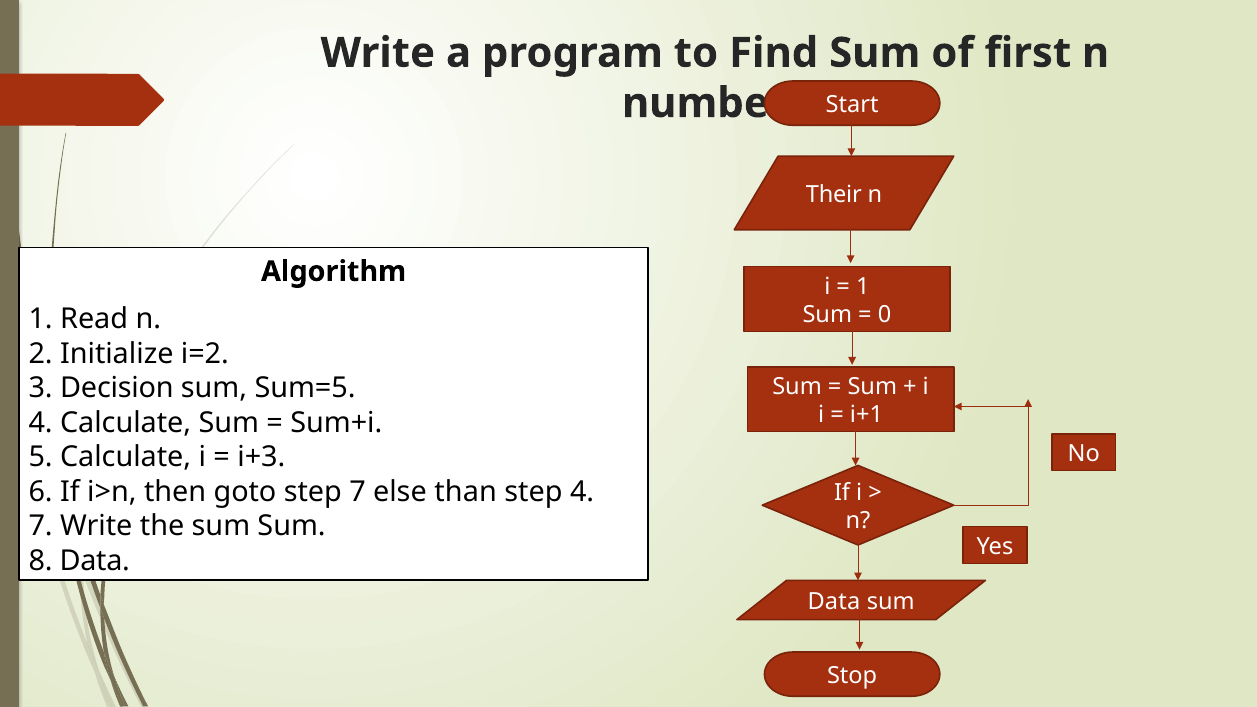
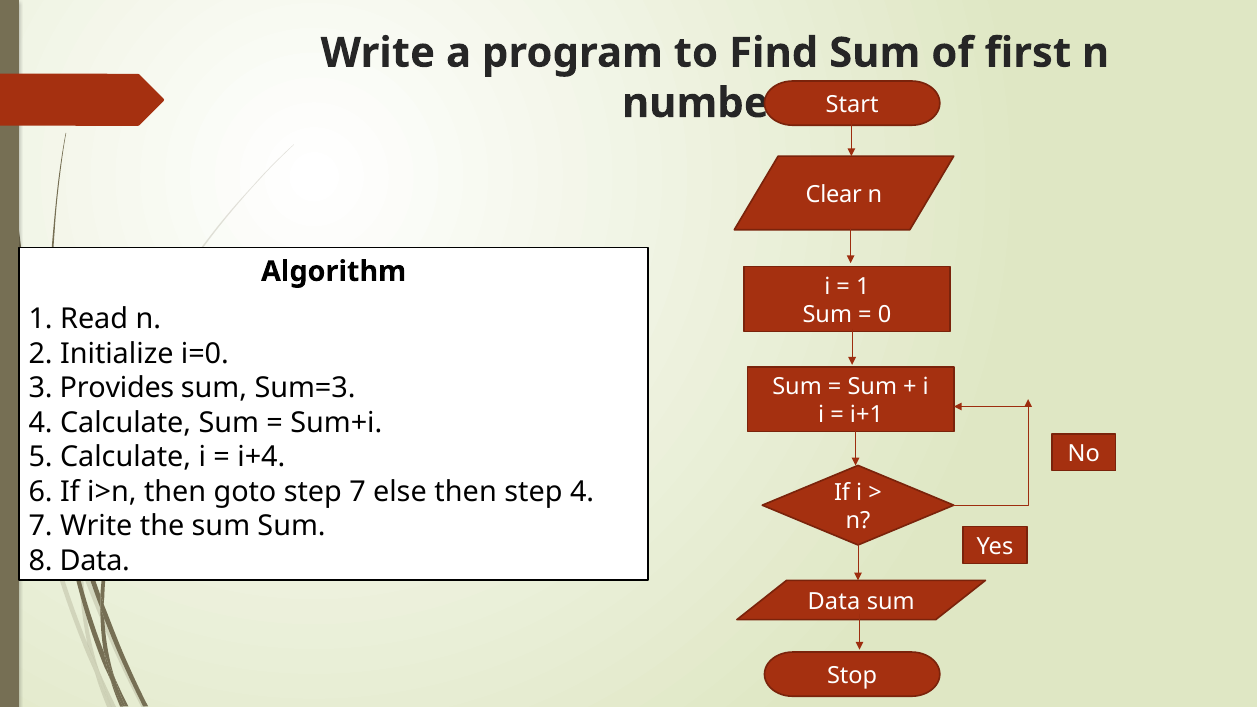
Their: Their -> Clear (834, 195)
i=2: i=2 -> i=0 (205, 354)
Decision: Decision -> Provides (117, 388)
Sum=5: Sum=5 -> Sum=3 (305, 388)
i+3: i+3 -> i+4 (261, 457)
else than: than -> then (466, 492)
